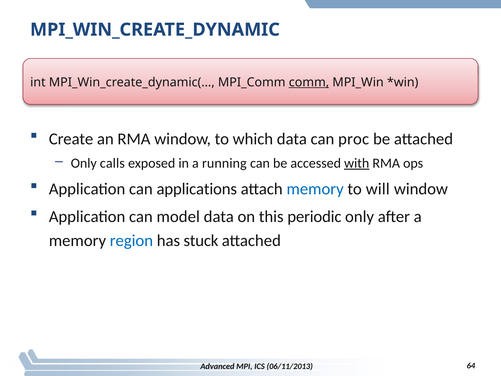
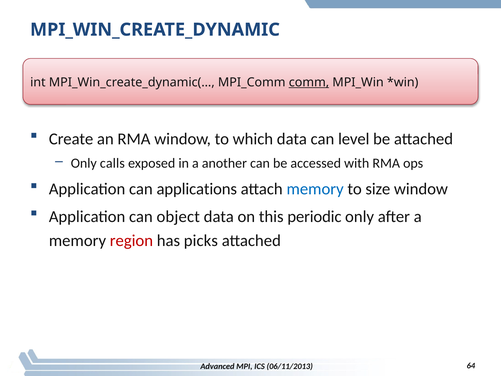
proc: proc -> level (354, 139)
running: running -> another (224, 163)
with underline: present -> none (357, 163)
will: will -> size (378, 189)
model: model -> object (178, 216)
region colour: blue -> red (131, 240)
stuck: stuck -> picks (201, 240)
